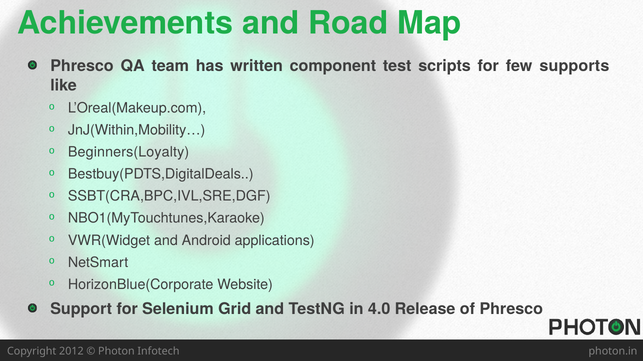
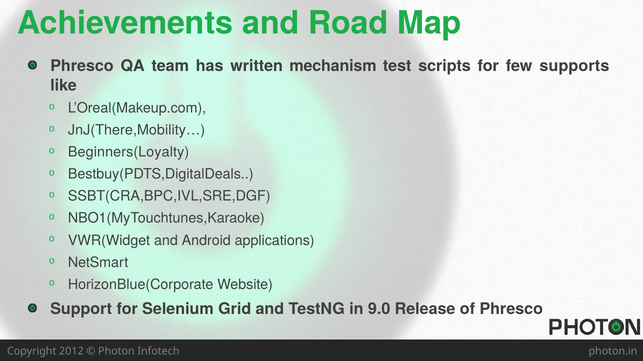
component: component -> mechanism (333, 66)
JnJ(Within,Mobility…: JnJ(Within,Mobility… -> JnJ(There,Mobility… (137, 131)
4.0: 4.0 -> 9.0 (379, 309)
